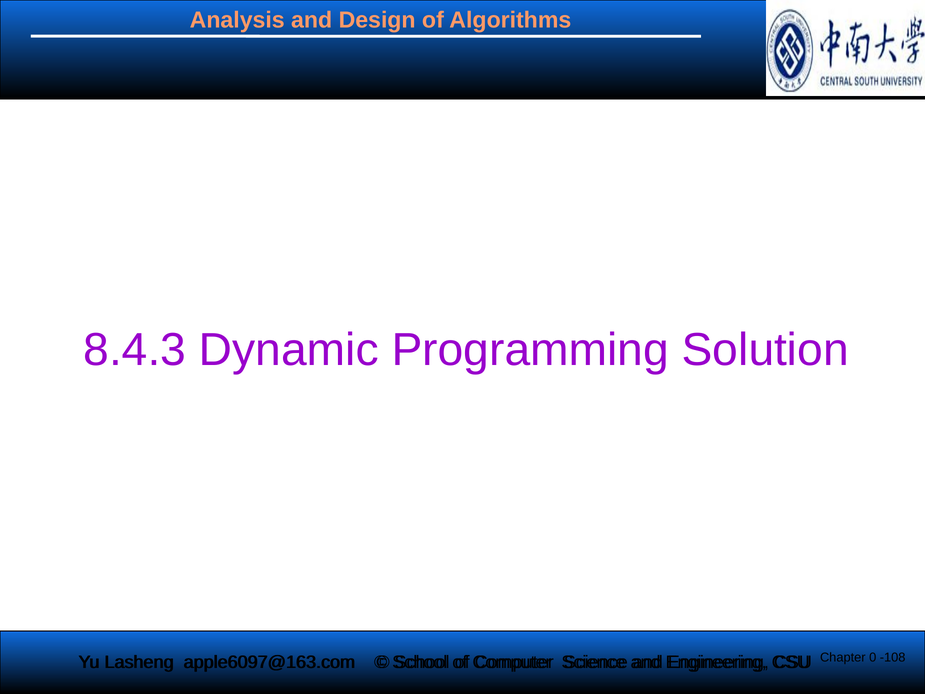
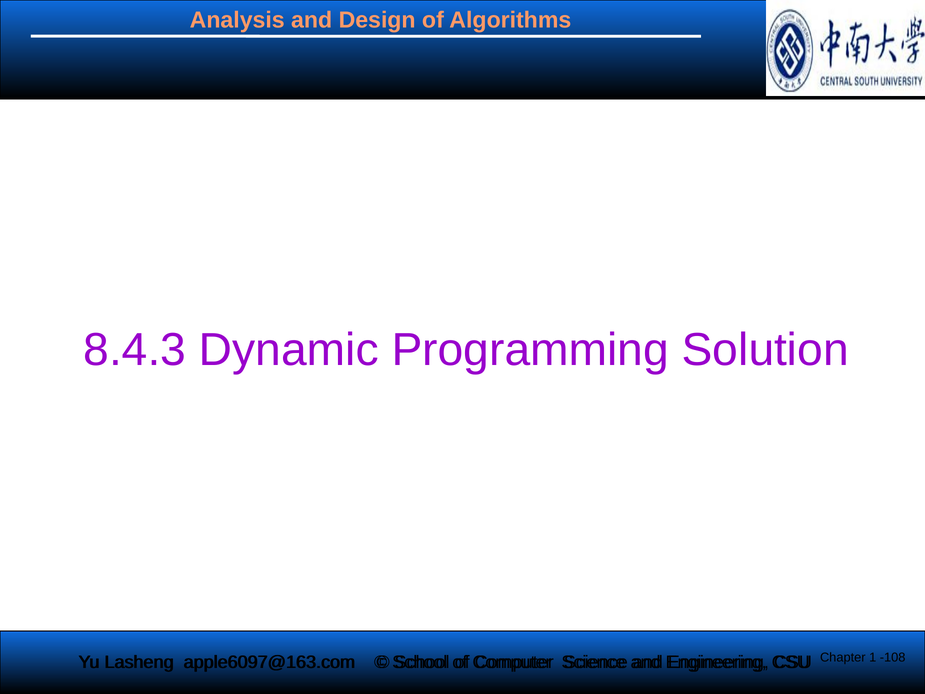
0: 0 -> 1 (873, 657)
